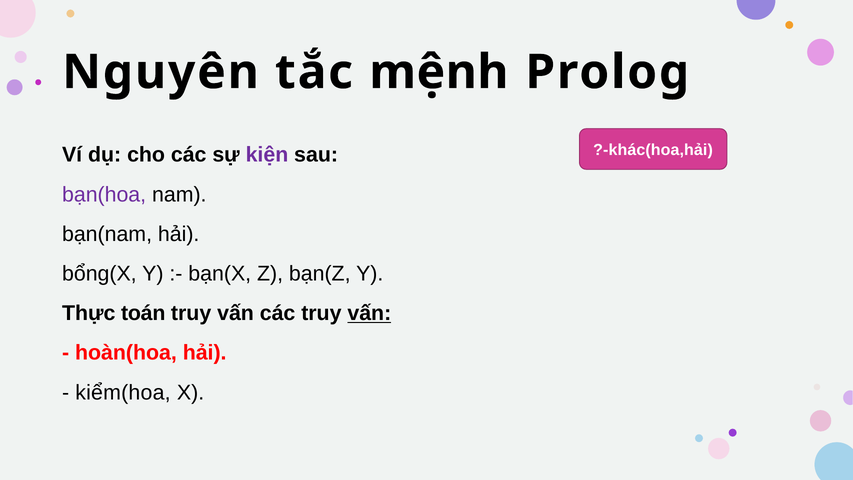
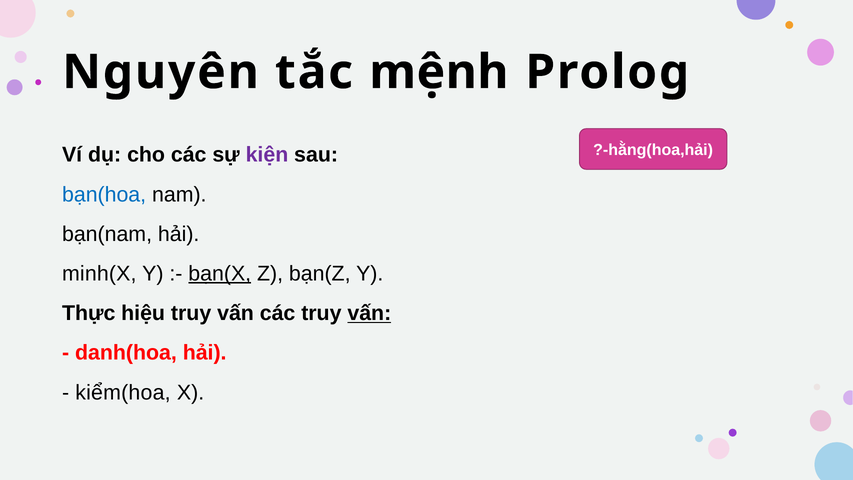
?-khác(hoa,hải: ?-khác(hoa,hải -> ?-hằng(hoa,hải (653, 150)
bạn(hoa colour: purple -> blue (104, 194)
bổng(X: bổng(X -> minh(X (99, 274)
bạn(X underline: none -> present (220, 274)
toán: toán -> hiệu (143, 313)
hoàn(hoa: hoàn(hoa -> danh(hoa (126, 353)
